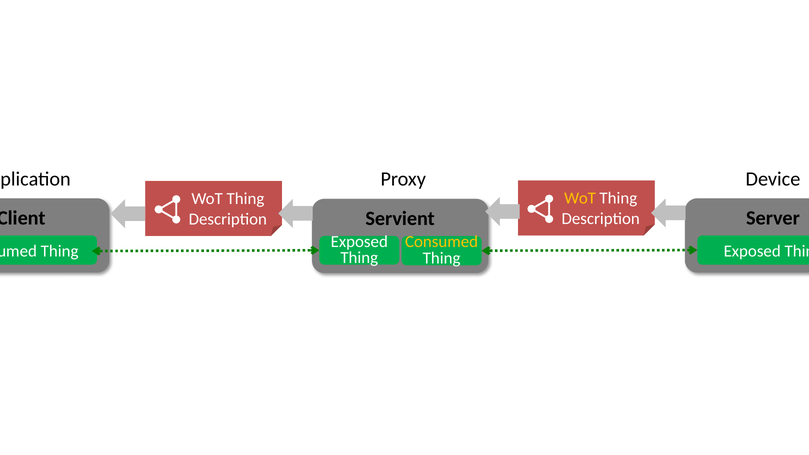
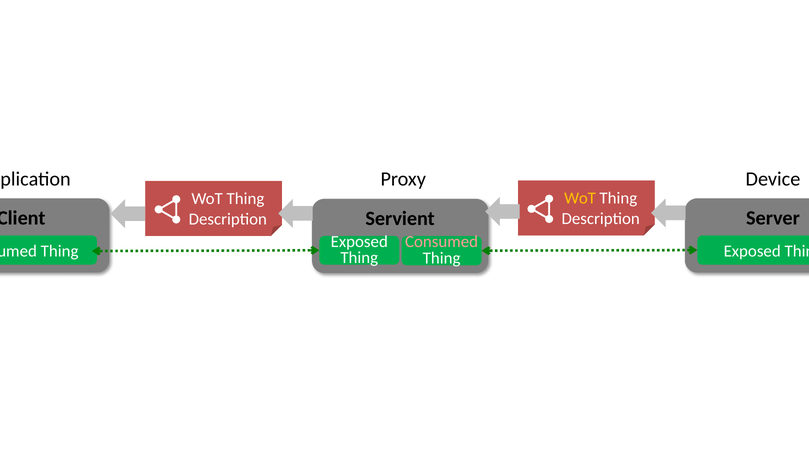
Consumed colour: yellow -> pink (442, 242)
